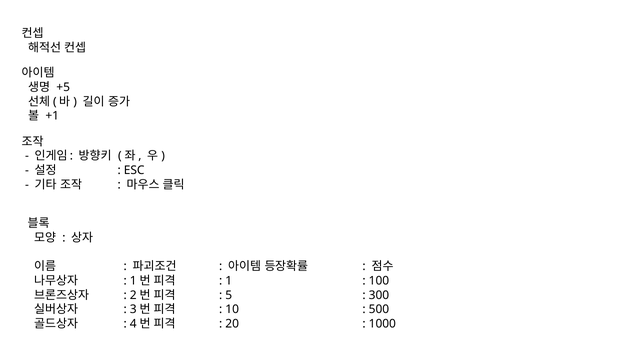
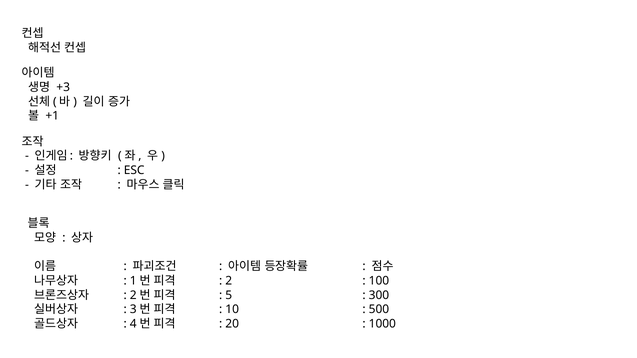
+5: +5 -> +3 (63, 87)
1: 1 -> 2 (229, 281)
